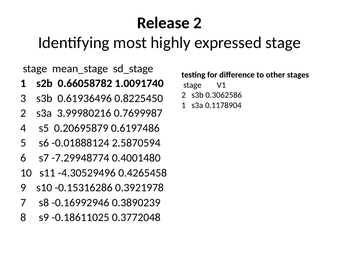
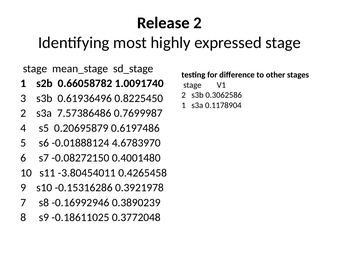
3.99980216: 3.99980216 -> 7.57386486 (84, 113)
2.5870594: 2.5870594 -> 4.6783970 (136, 143)
-7.29948774: -7.29948774 -> -0.08272150 (80, 158)
-4.30529496: -4.30529496 -> -3.80454011 (87, 173)
